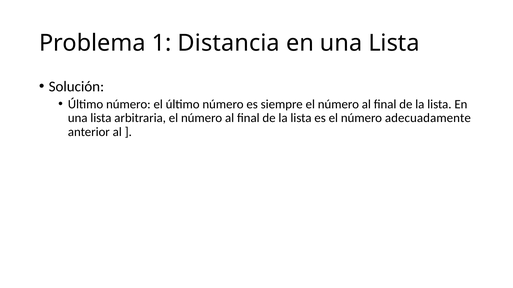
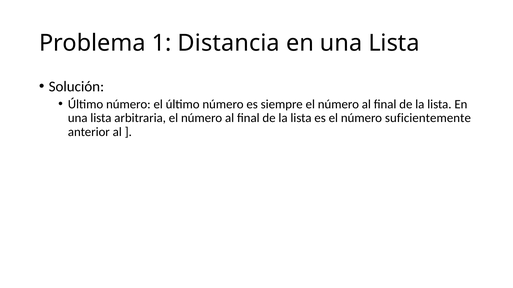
adecuadamente: adecuadamente -> suficientemente (428, 118)
